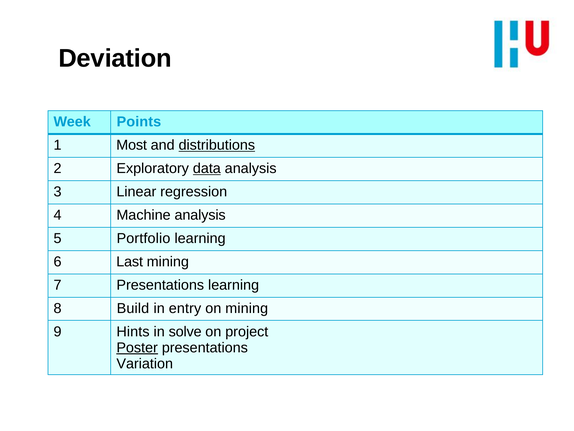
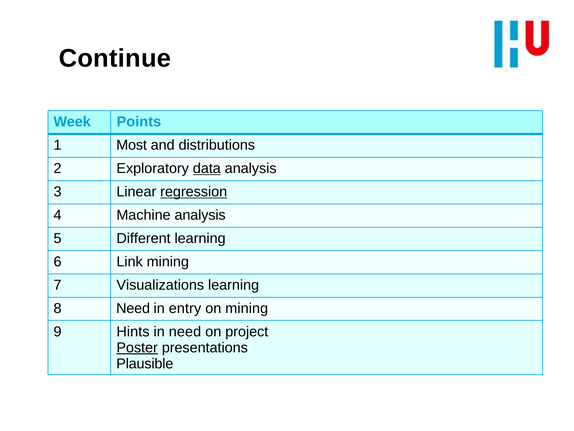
Deviation: Deviation -> Continue (115, 58)
distributions underline: present -> none (217, 145)
regression underline: none -> present (194, 192)
Portfolio: Portfolio -> Different (144, 238)
Last: Last -> Link (130, 261)
7 Presentations: Presentations -> Visualizations (160, 285)
8 Build: Build -> Need (133, 308)
in solve: solve -> need (185, 331)
Variation: Variation -> Plausible (145, 363)
